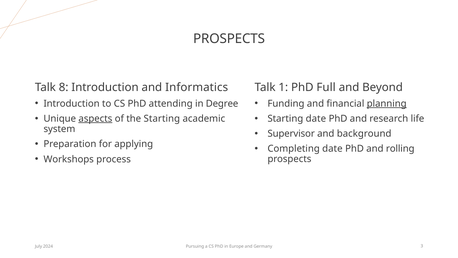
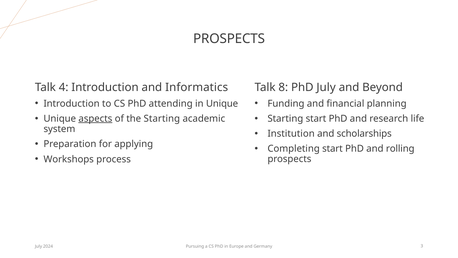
8: 8 -> 4 (64, 87)
1: 1 -> 8 (283, 87)
PhD Full: Full -> July (326, 87)
in Degree: Degree -> Unique (222, 103)
planning underline: present -> none (387, 103)
Starting date: date -> start (316, 118)
Supervisor: Supervisor -> Institution (291, 134)
background: background -> scholarships (364, 134)
Completing date: date -> start (332, 149)
